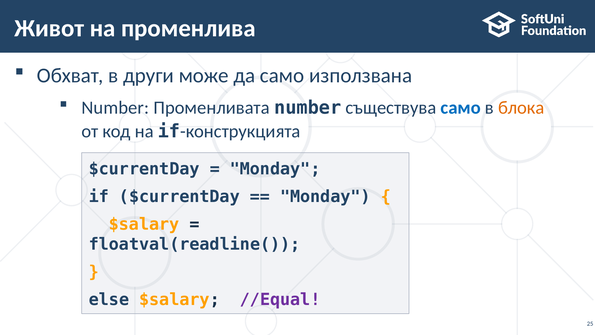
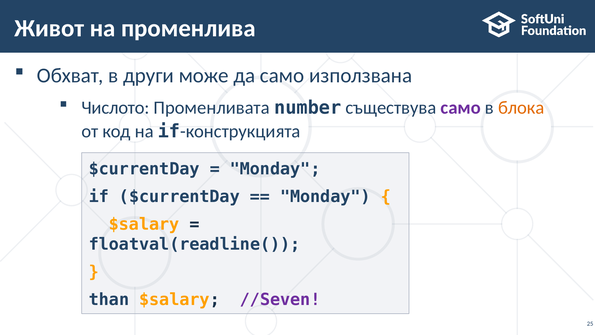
Number: Number -> Числото (116, 108)
само colour: blue -> purple (461, 108)
еlse: еlse -> than (109, 299)
//Equal: //Equal -> //Seven (280, 299)
